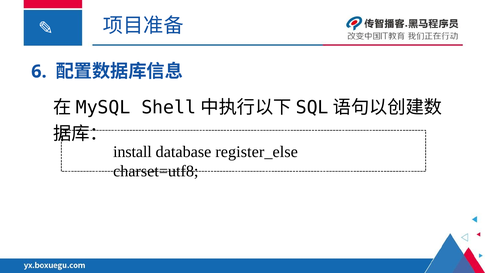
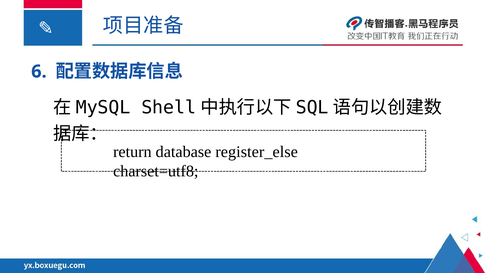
install: install -> return (132, 152)
